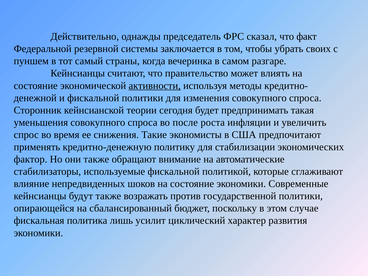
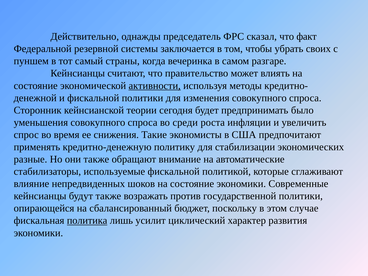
такая: такая -> было (302, 110)
после: после -> среди (185, 122)
фактор: фактор -> разные (30, 159)
политика underline: none -> present (87, 221)
